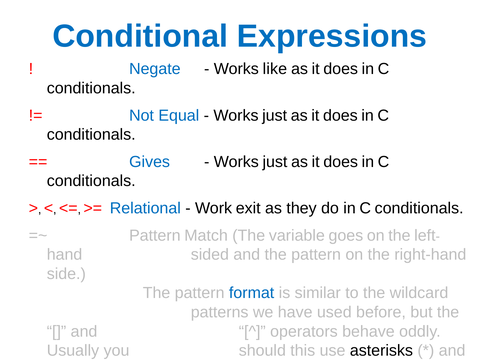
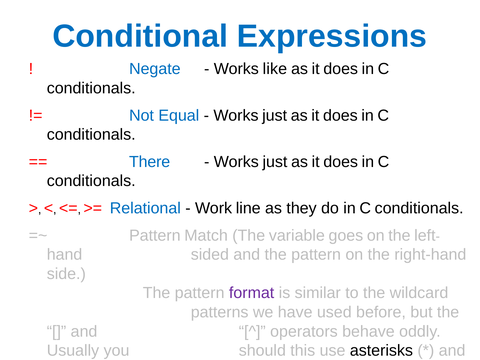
Gives: Gives -> There (150, 162)
exit: exit -> line (248, 208)
format colour: blue -> purple (252, 293)
